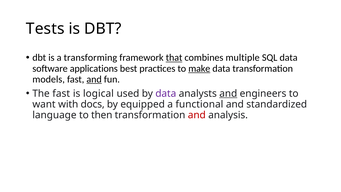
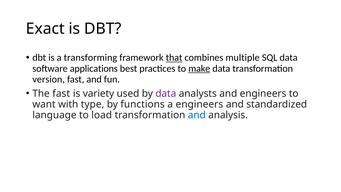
Tests: Tests -> Exact (45, 29)
models: models -> version (49, 79)
and underline: present -> none (94, 79)
logical: logical -> variety (98, 93)
and underline: present -> none (228, 93)
docs: docs -> type (93, 104)
equipped: equipped -> functions (143, 104)
a functional: functional -> engineers (199, 104)
then: then -> load (102, 115)
and colour: red -> blue (197, 115)
